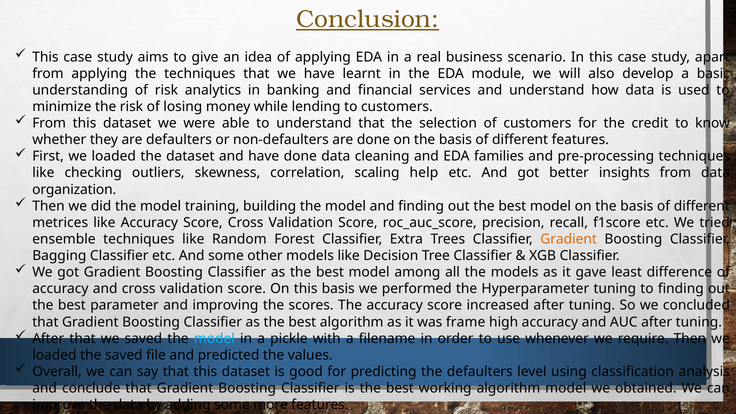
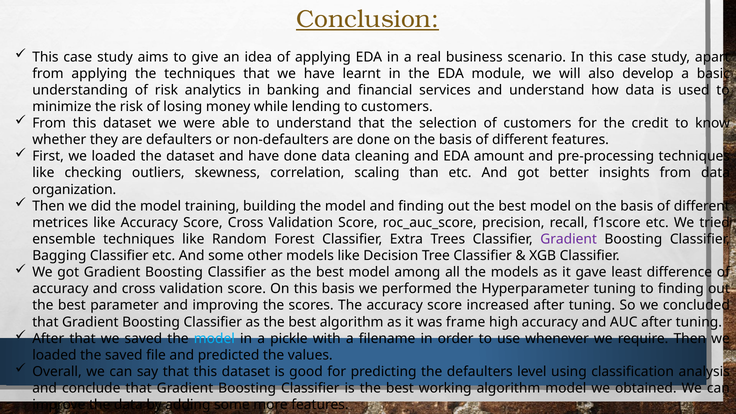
families: families -> amount (499, 156)
help: help -> than (424, 173)
Gradient colour: orange -> purple (569, 239)
